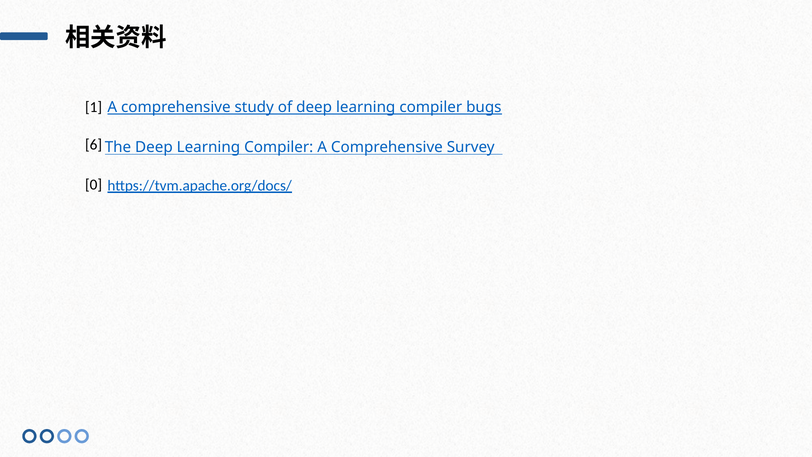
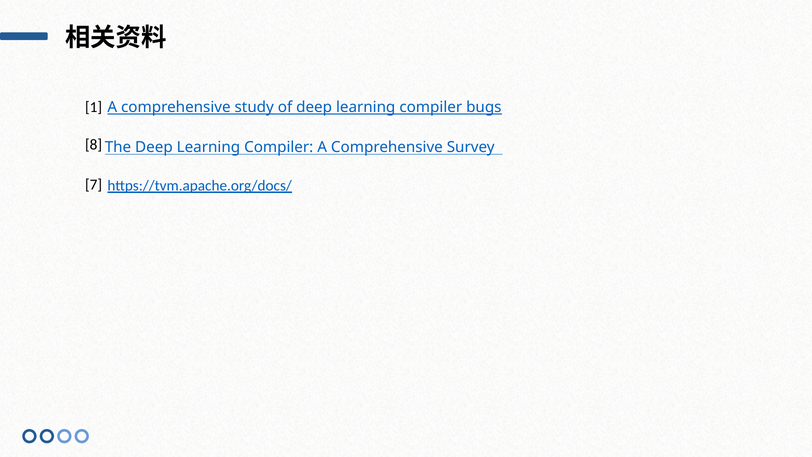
6: 6 -> 8 (94, 145)
0: 0 -> 7 (94, 185)
